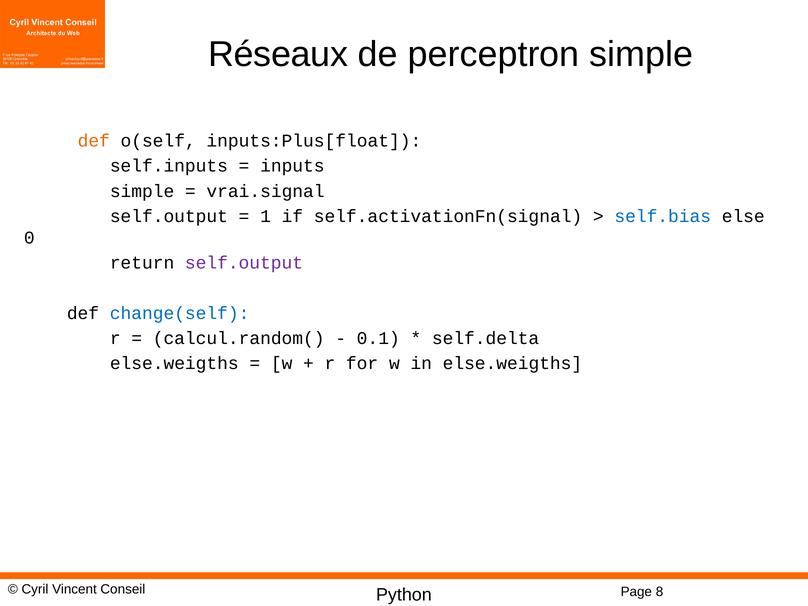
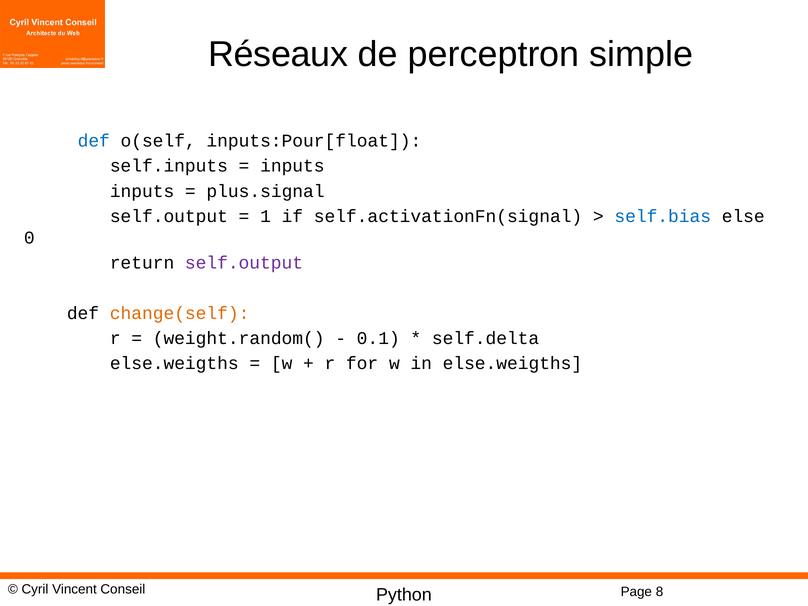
def colour: orange -> blue (94, 141)
inputs:Plus[float: inputs:Plus[float -> inputs:Pour[float (314, 141)
simple: simple -> inputs (142, 191)
vrai.signal: vrai.signal -> plus.signal (266, 191)
change(self colour: blue -> orange (180, 313)
calcul.random(: calcul.random( -> weight.random( (239, 338)
